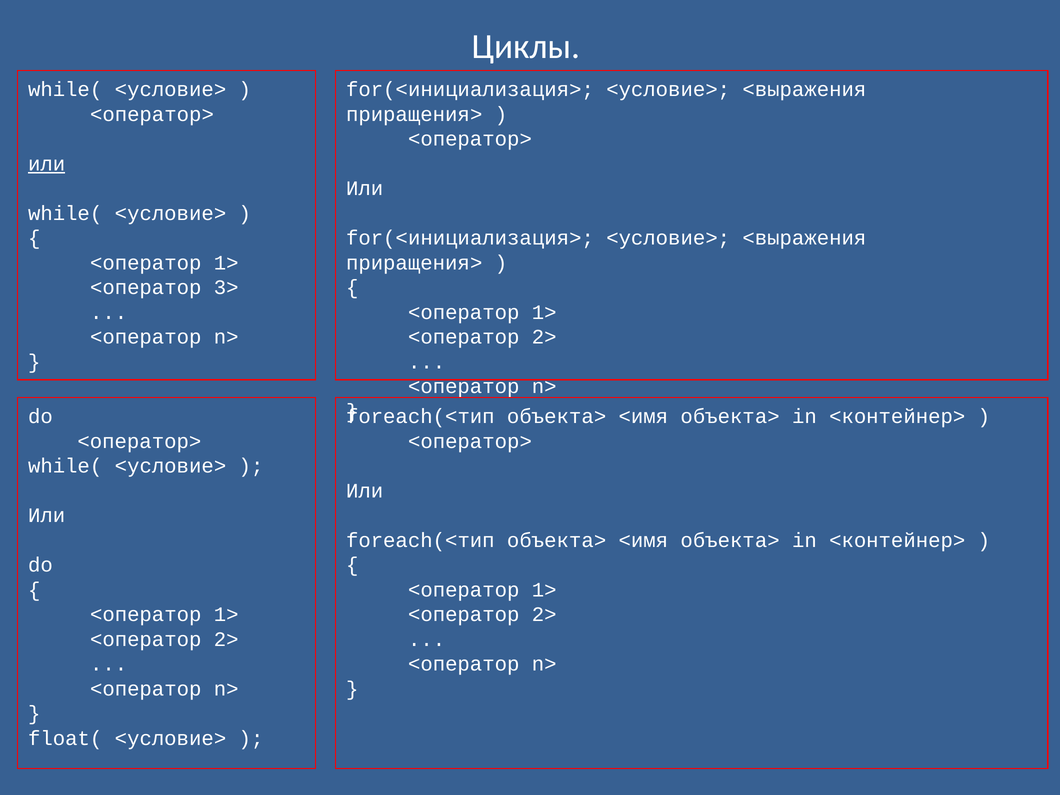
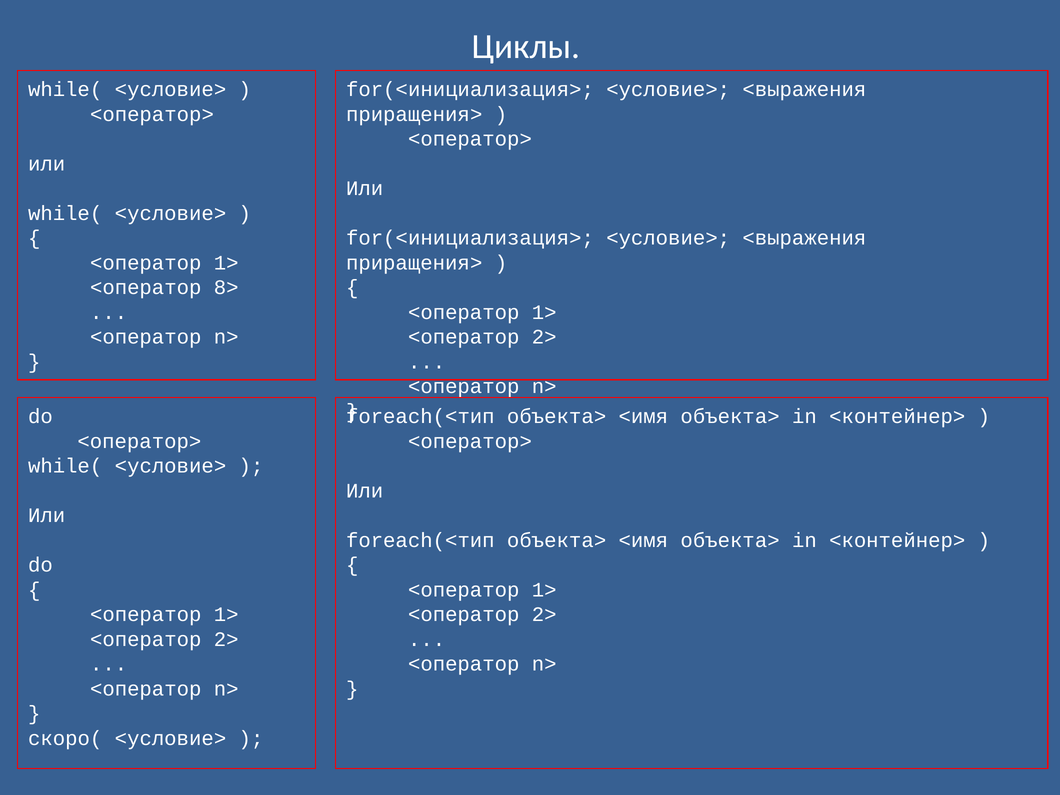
или underline: present -> none (47, 164)
3>: 3> -> 8> (226, 288)
float(: float( -> скоро( (65, 738)
